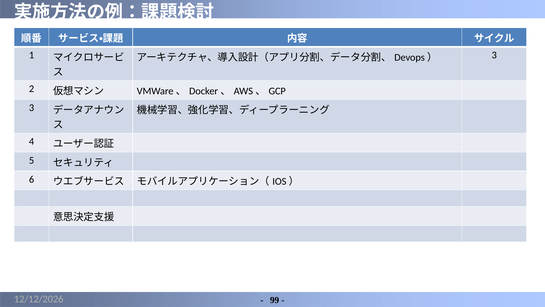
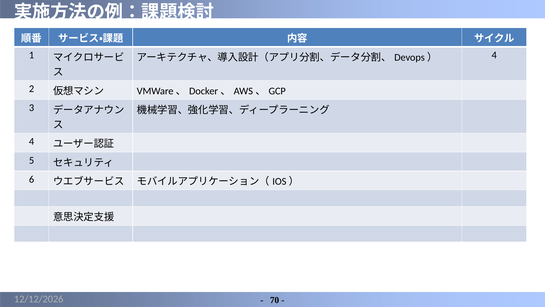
3: 3 -> 4 (494, 55)
99: 99 -> 70 (275, 300)
